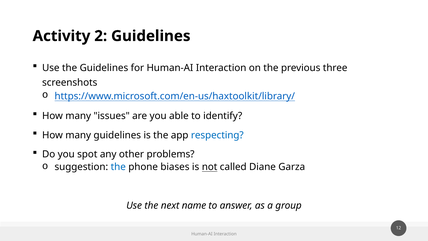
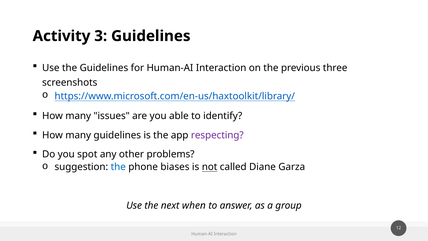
2: 2 -> 3 (101, 36)
respecting colour: blue -> purple (217, 135)
name: name -> when (194, 205)
